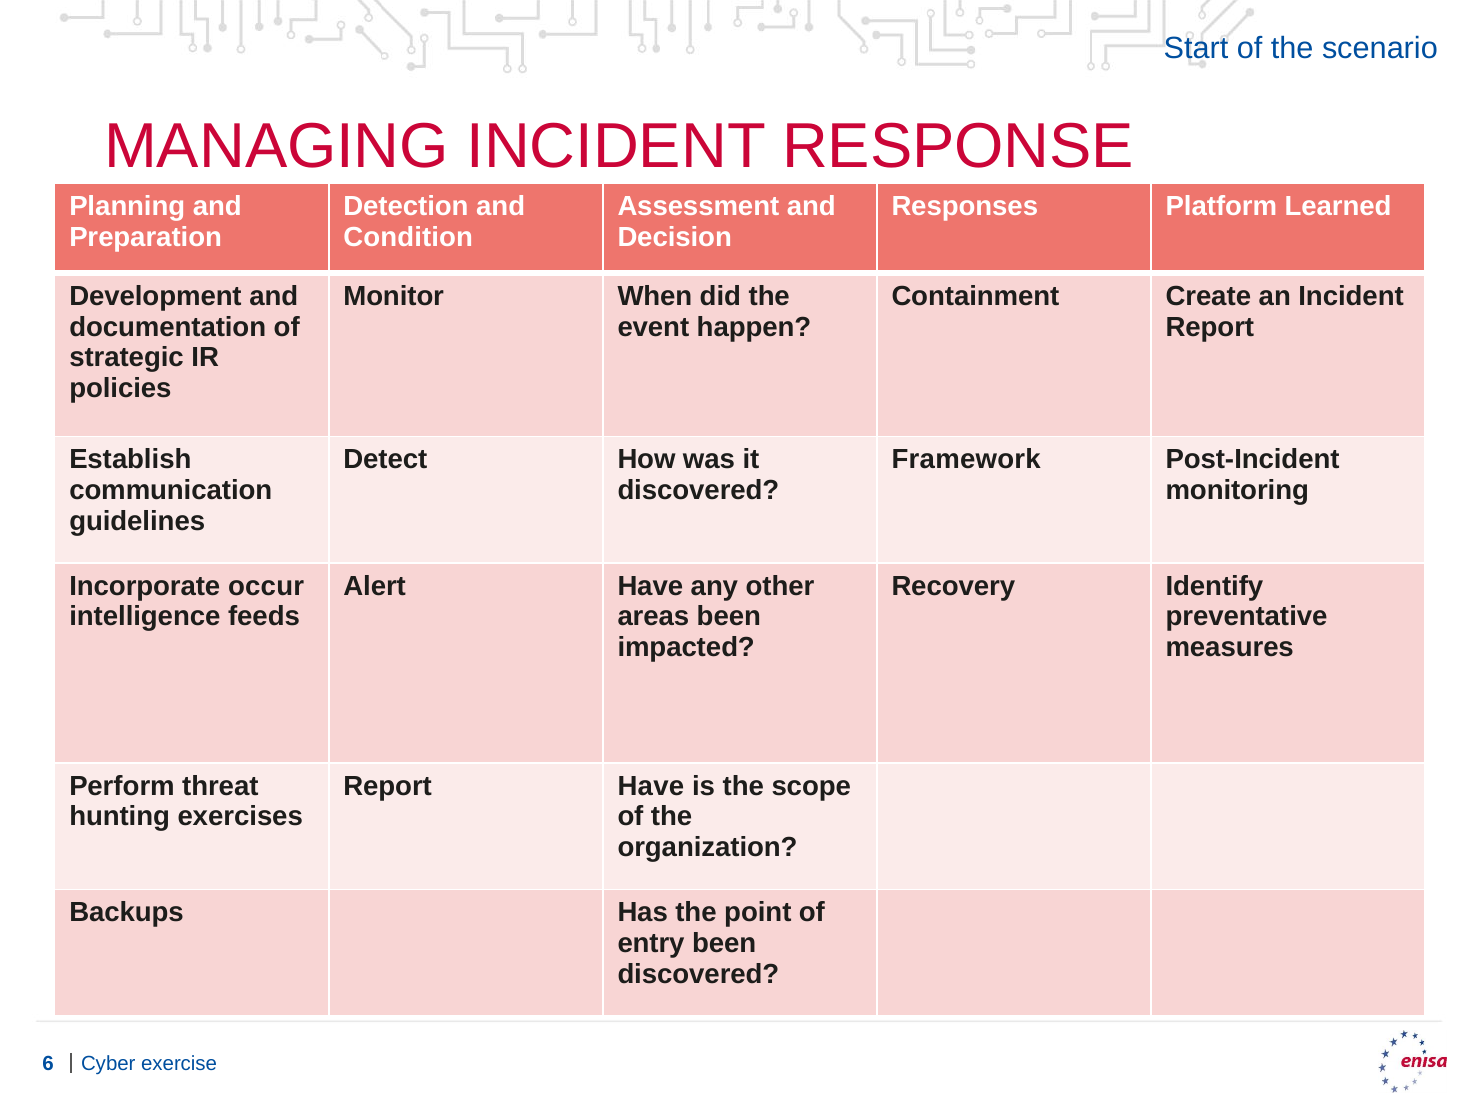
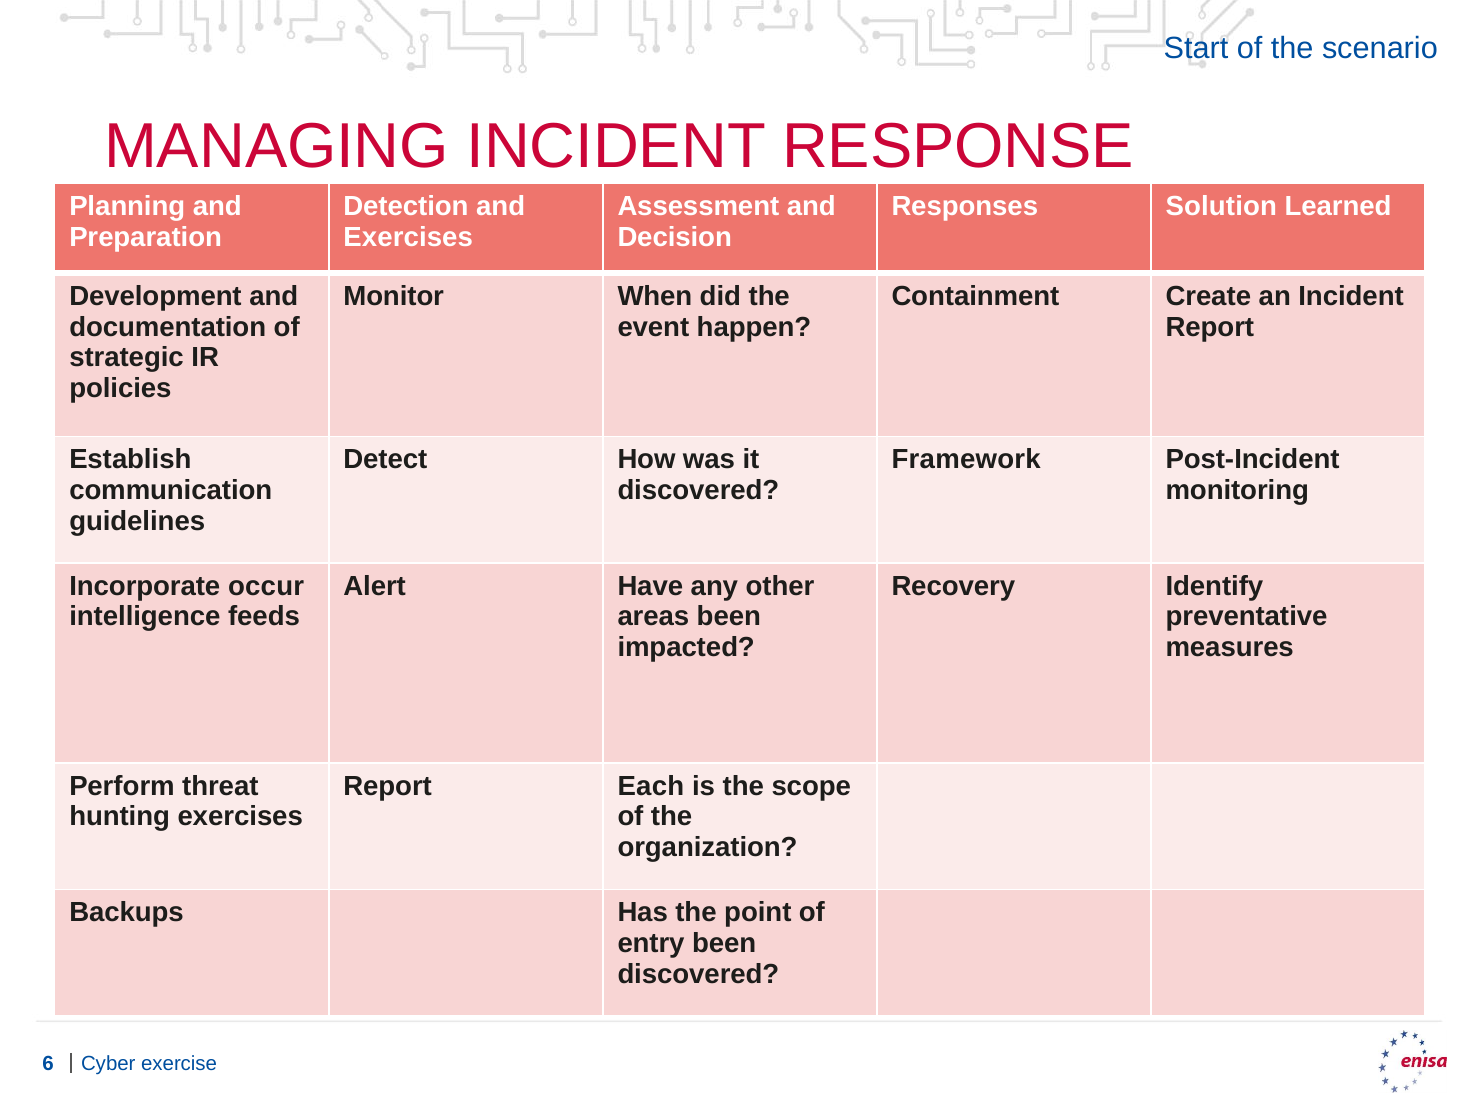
Platform: Platform -> Solution (1221, 206)
Condition: Condition -> Exercises (408, 237)
Report Have: Have -> Each (651, 786)
